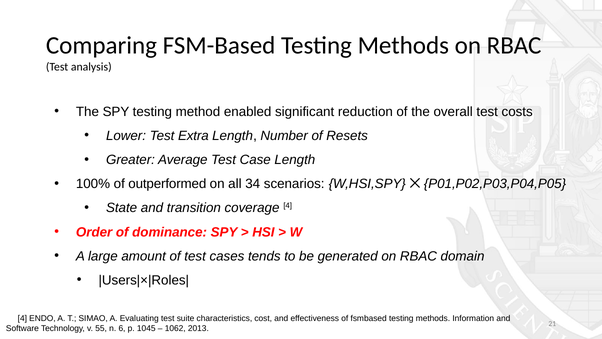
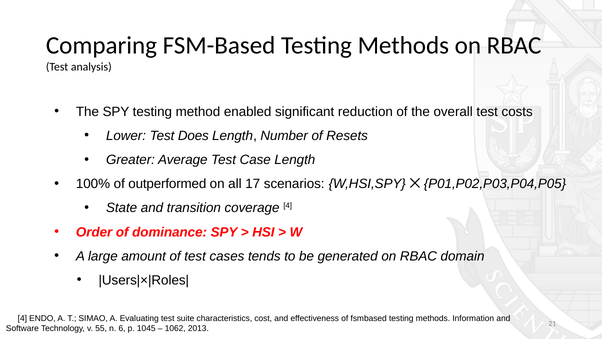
Extra: Extra -> Does (193, 136)
34: 34 -> 17 (253, 184)
